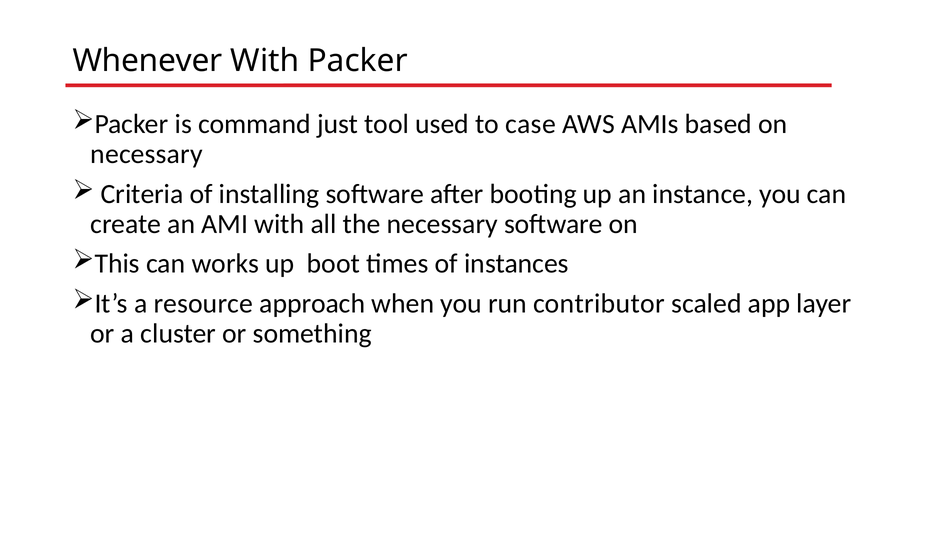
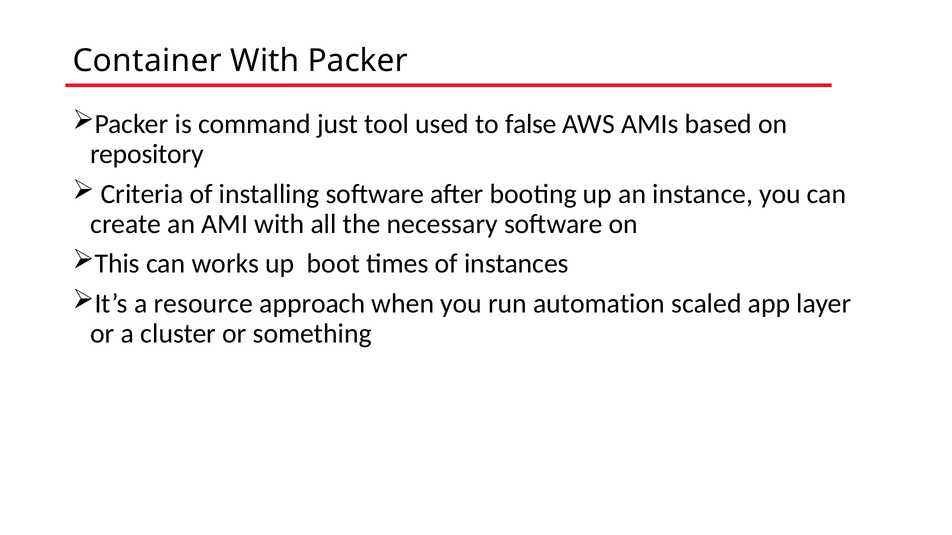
Whenever: Whenever -> Container (147, 61)
case: case -> false (531, 124)
necessary: necessary -> repository (147, 154)
contributor: contributor -> automation (599, 304)
